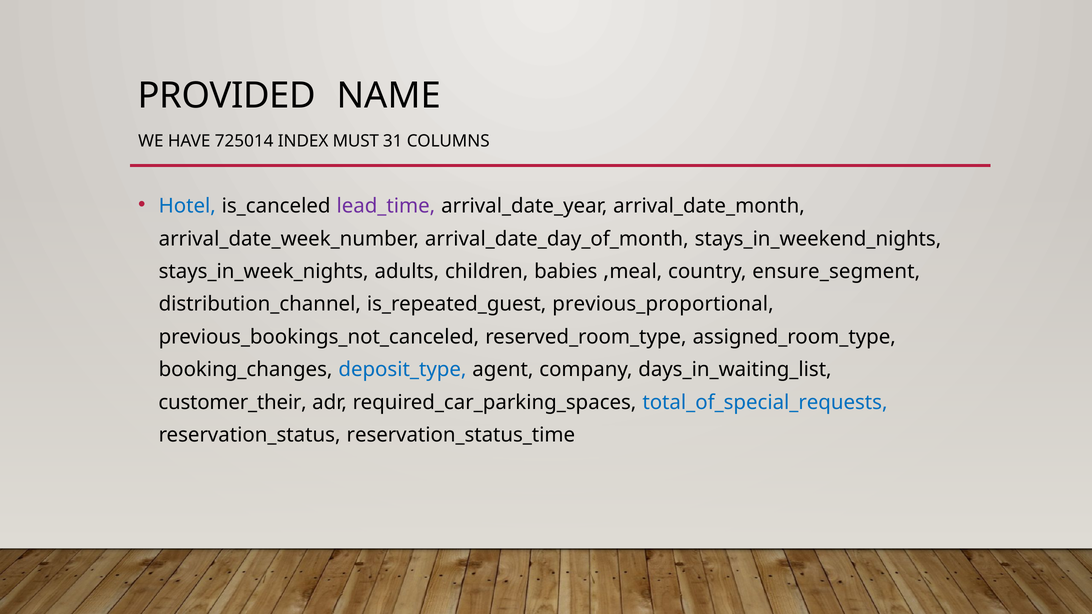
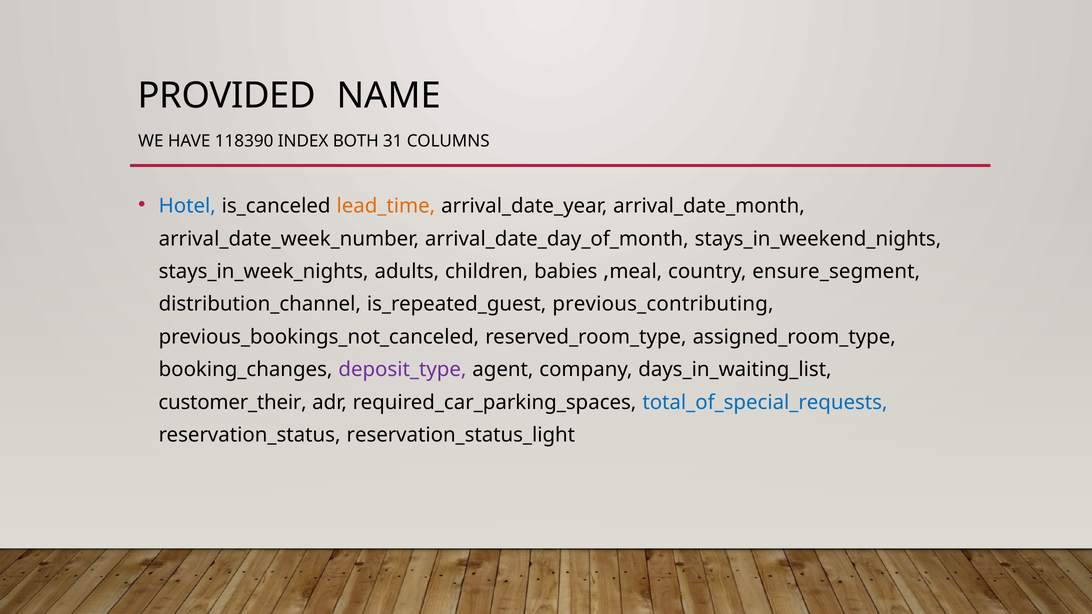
725014: 725014 -> 118390 (244, 141)
MUST: MUST -> BOTH (356, 141)
lead_time colour: purple -> orange (386, 206)
previous_proportional: previous_proportional -> previous_contributing (663, 304)
deposit_type colour: blue -> purple (402, 370)
reservation_status_time: reservation_status_time -> reservation_status_light (461, 435)
